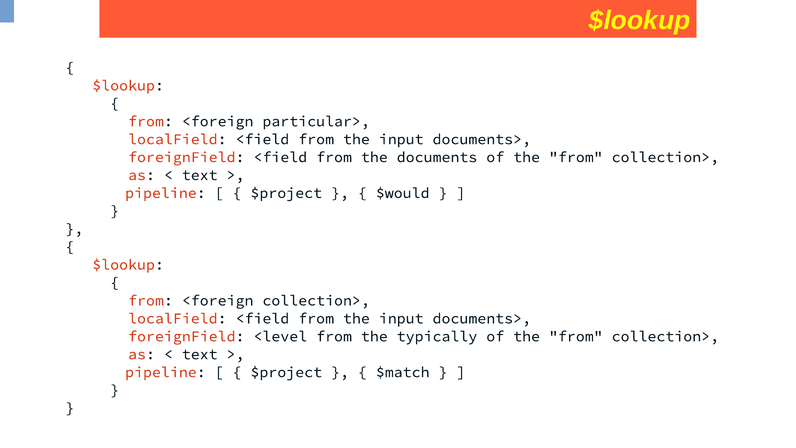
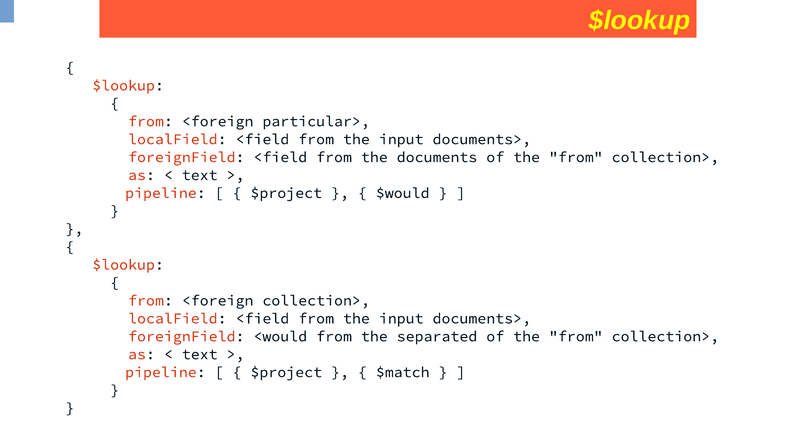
<level: <level -> <would (280, 336)
typically: typically -> separated (437, 336)
